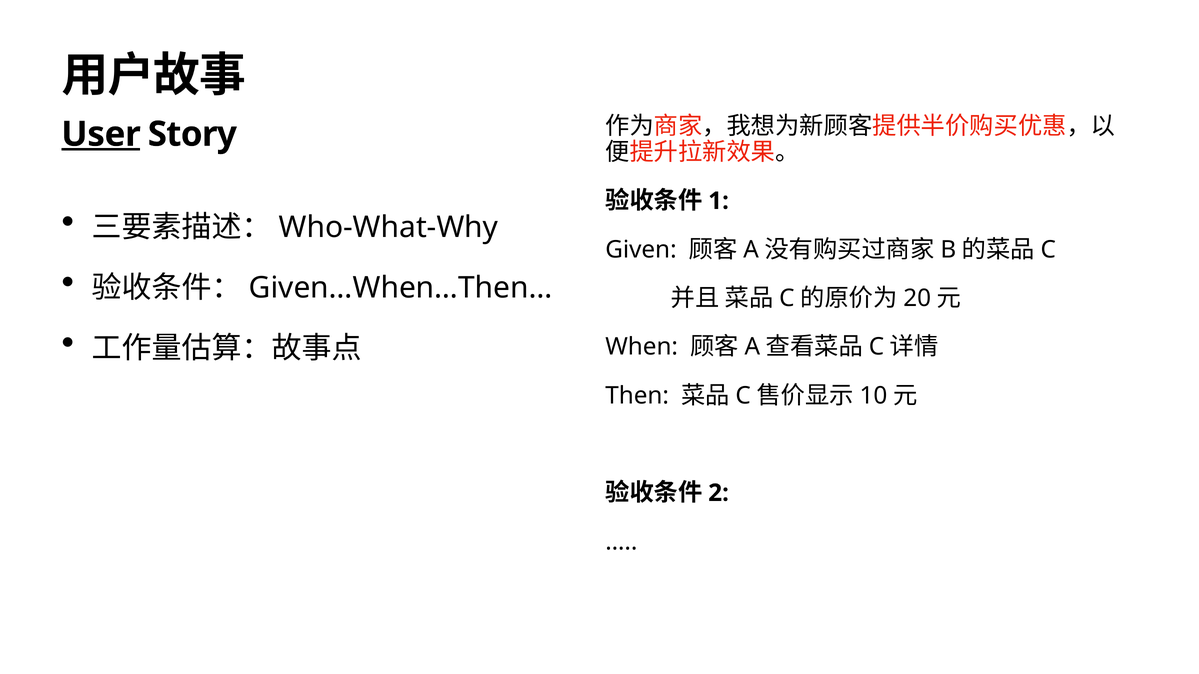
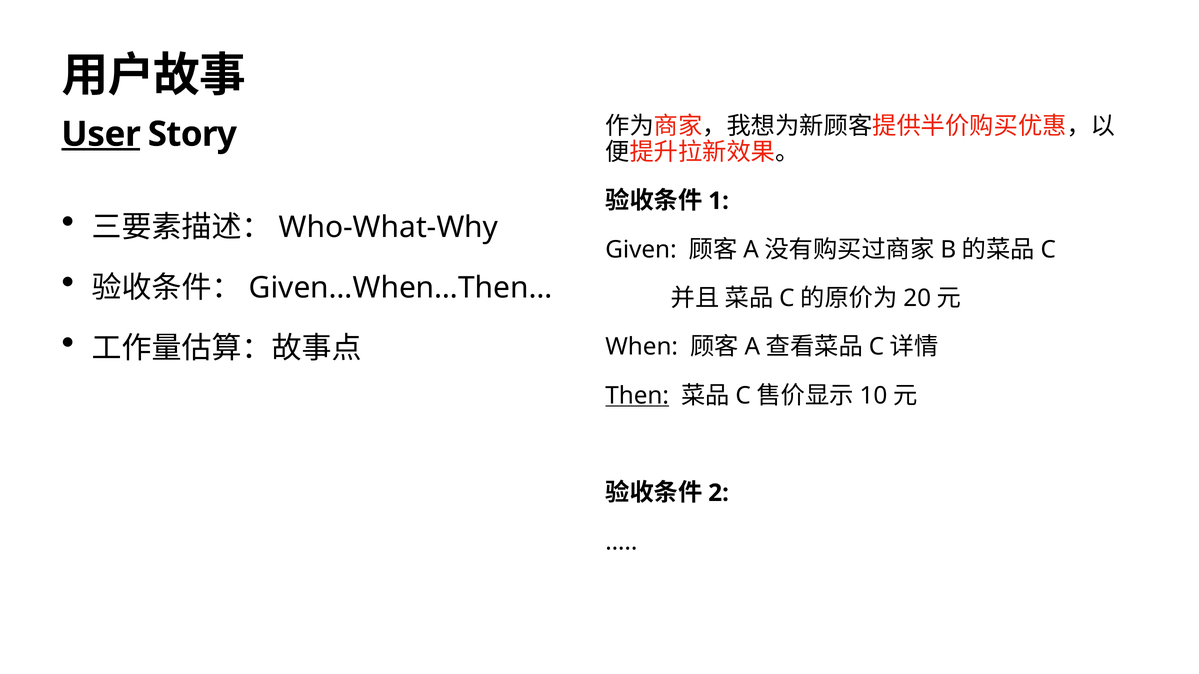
Then underline: none -> present (637, 396)
